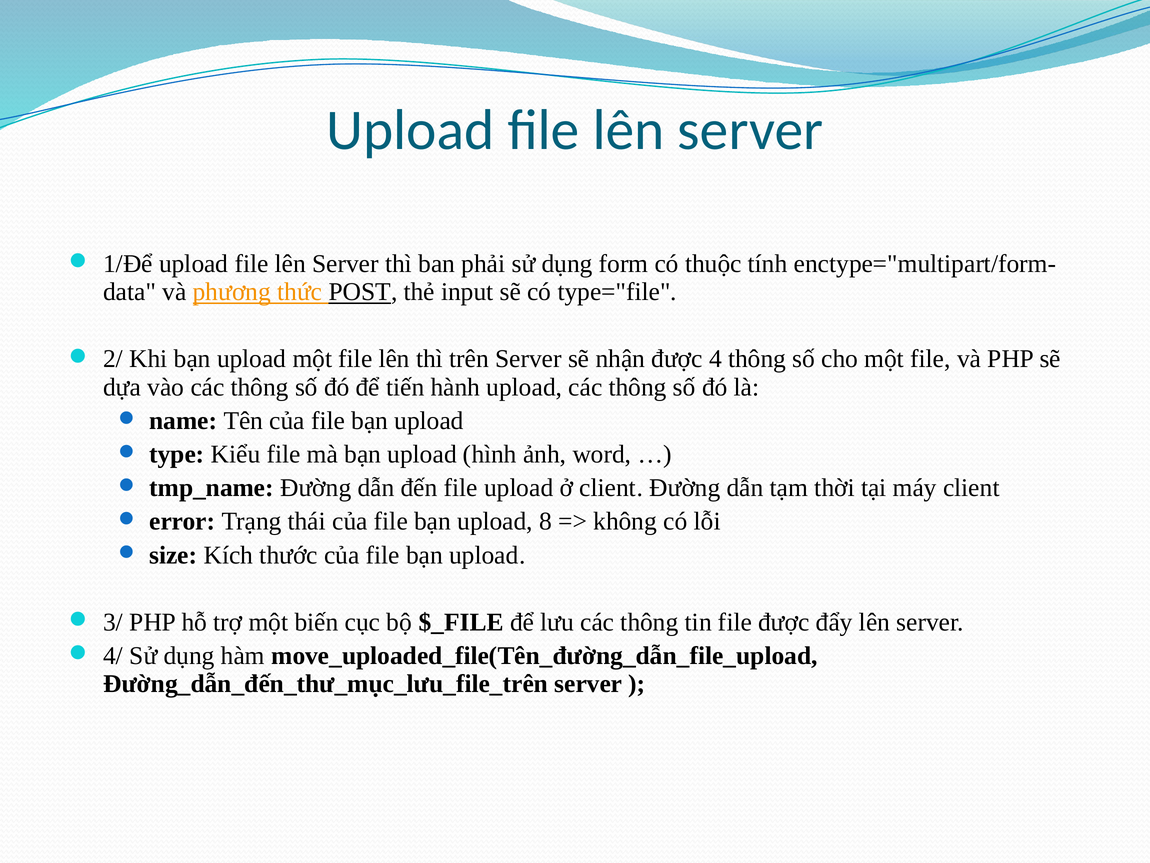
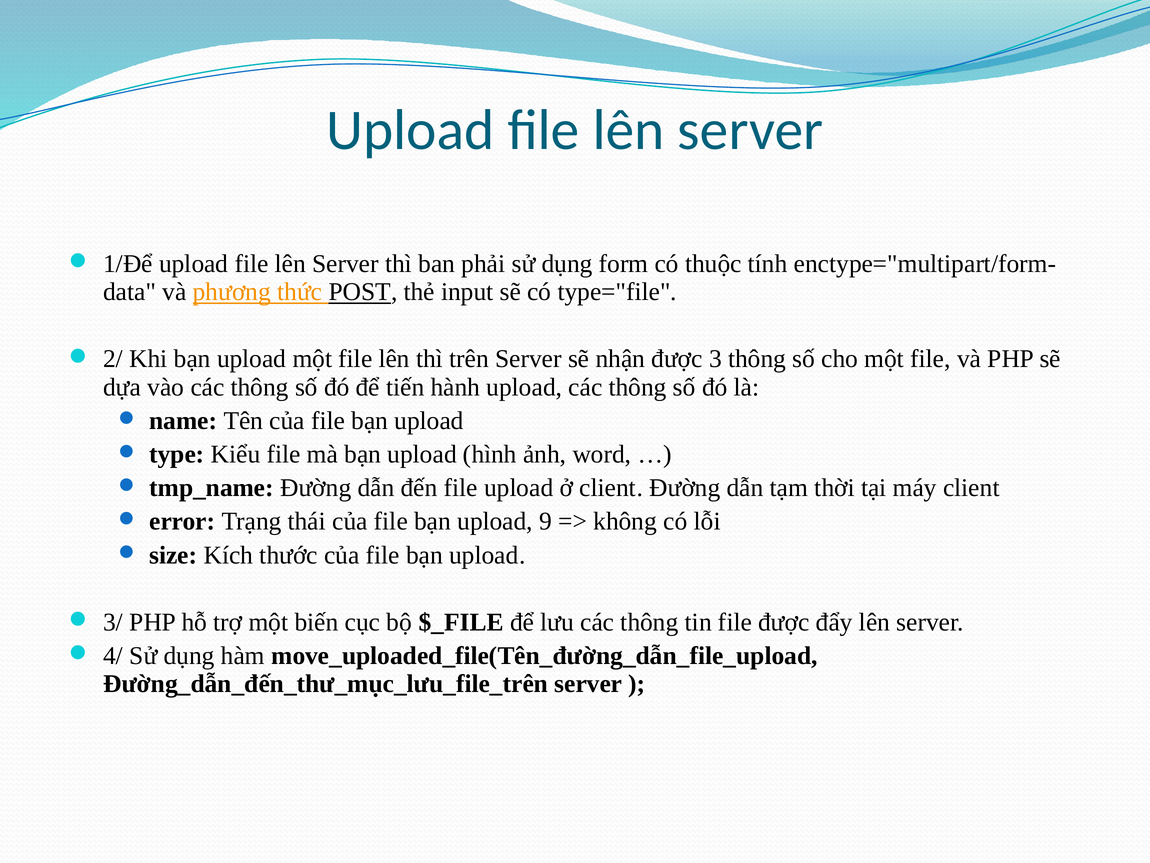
4: 4 -> 3 (715, 359)
8: 8 -> 9 (546, 521)
